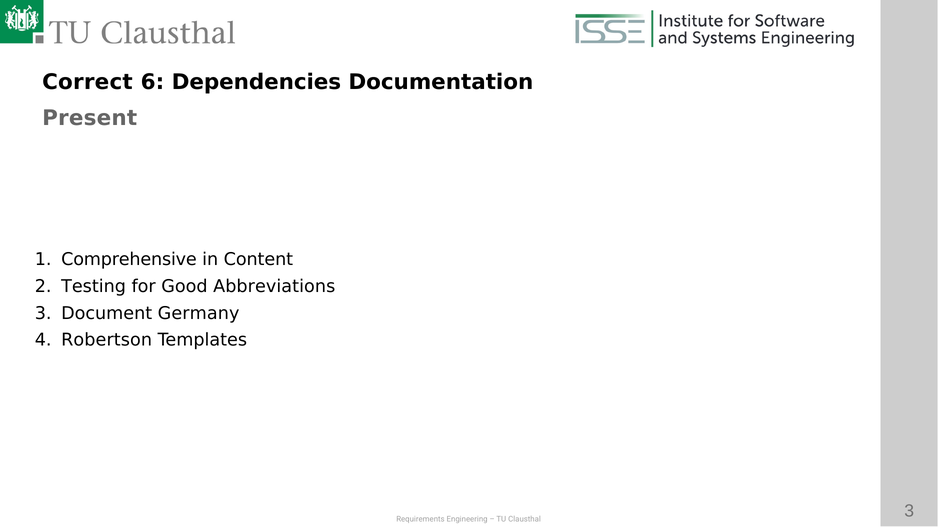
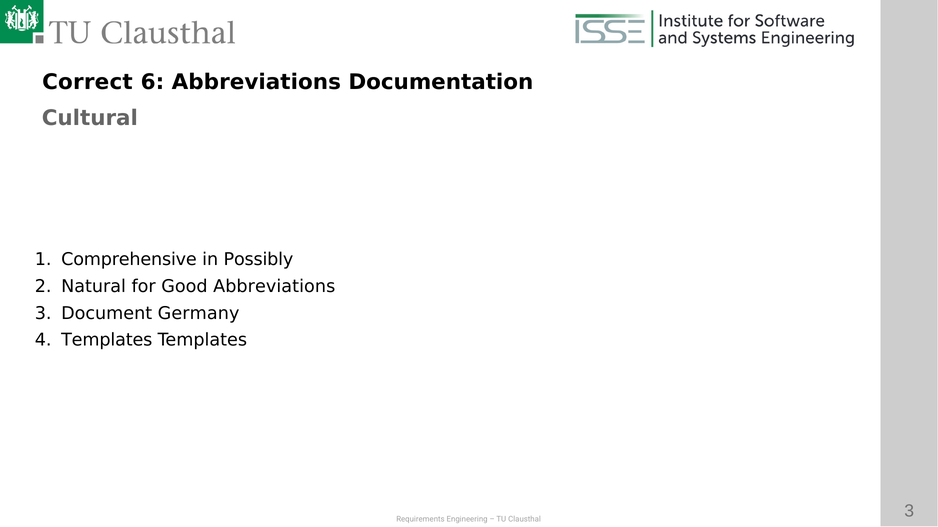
6 Dependencies: Dependencies -> Abbreviations (256, 82)
Present: Present -> Cultural (90, 118)
Content: Content -> Possibly (258, 260)
Testing: Testing -> Natural (94, 287)
Robertson: Robertson -> Templates (107, 341)
